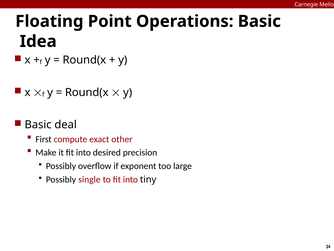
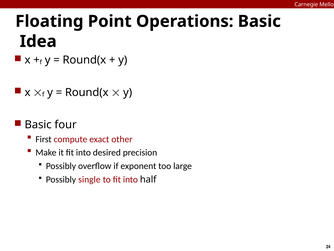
deal: deal -> four (66, 124)
tiny: tiny -> half (148, 179)
